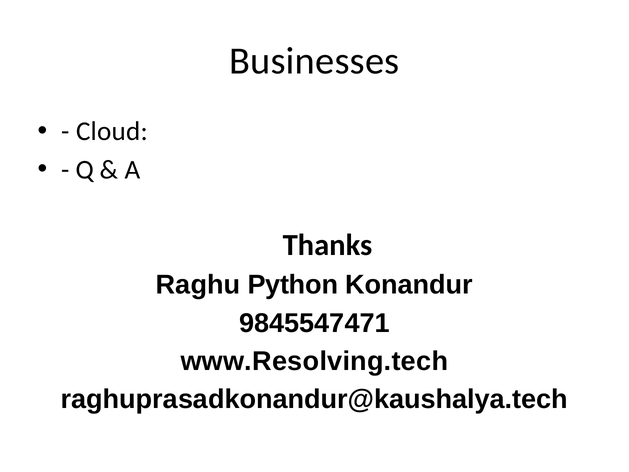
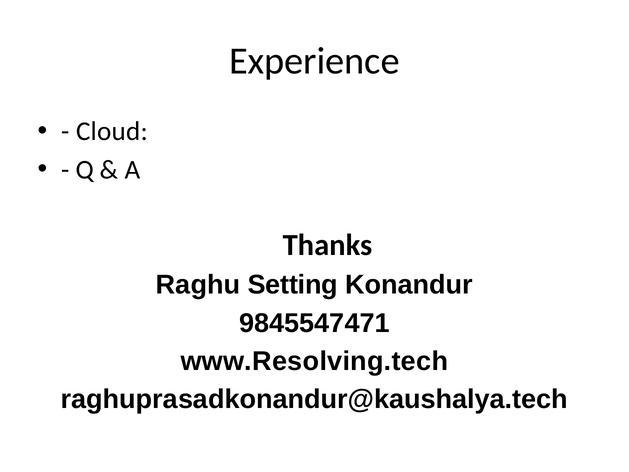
Businesses: Businesses -> Experience (314, 61)
Python: Python -> Setting (293, 285)
